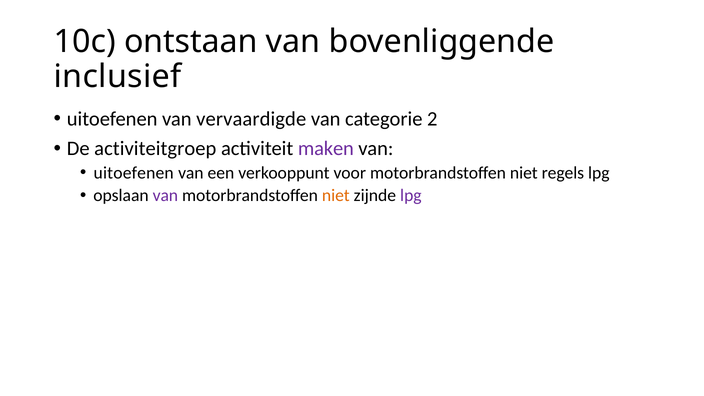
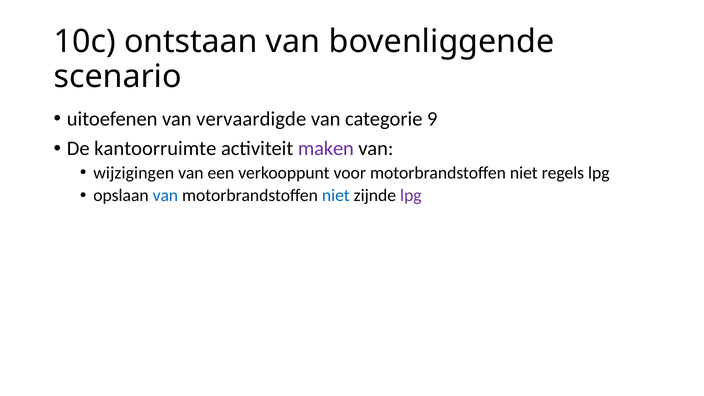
inclusief: inclusief -> scenario (118, 77)
2: 2 -> 9 (432, 119)
activiteitgroep: activiteitgroep -> kantoorruimte (155, 149)
uitoefenen: uitoefenen -> wijzigingen (134, 173)
van colour: purple -> blue (165, 195)
niet colour: orange -> blue (336, 195)
